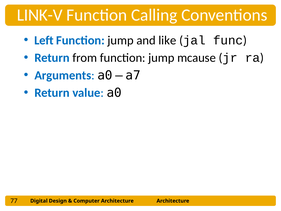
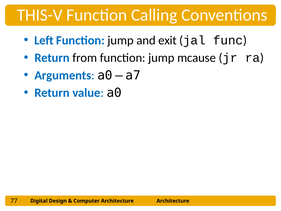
LINK-V: LINK-V -> THIS-V (40, 15)
like: like -> exit (167, 40)
